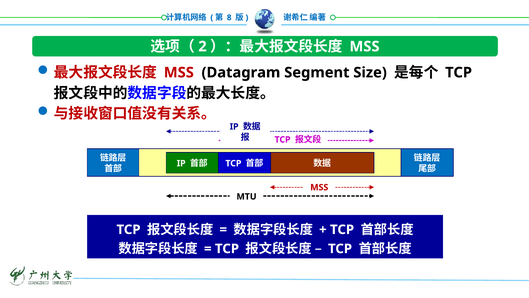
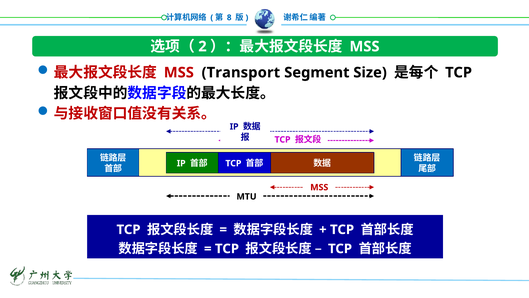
Datagram: Datagram -> Transport (241, 72)
